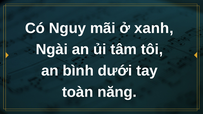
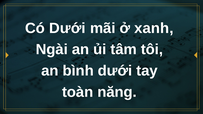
Có Nguy: Nguy -> Dưới (67, 28)
